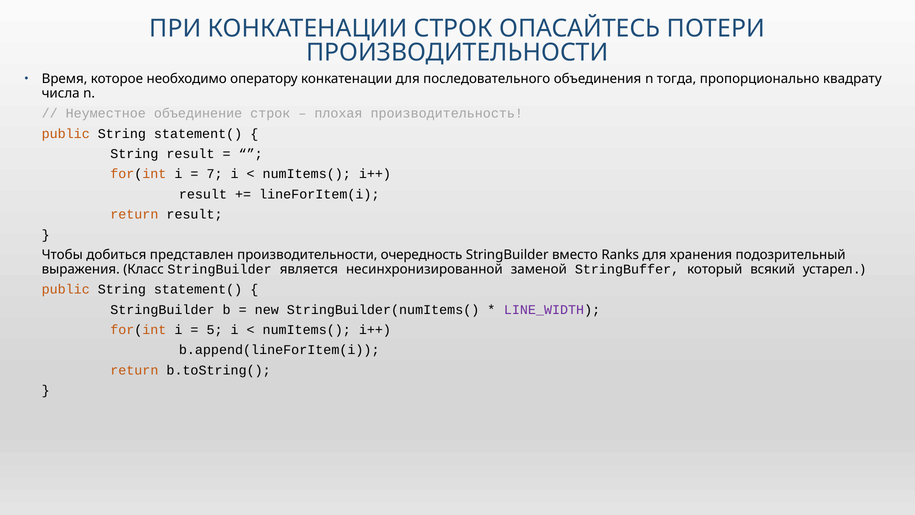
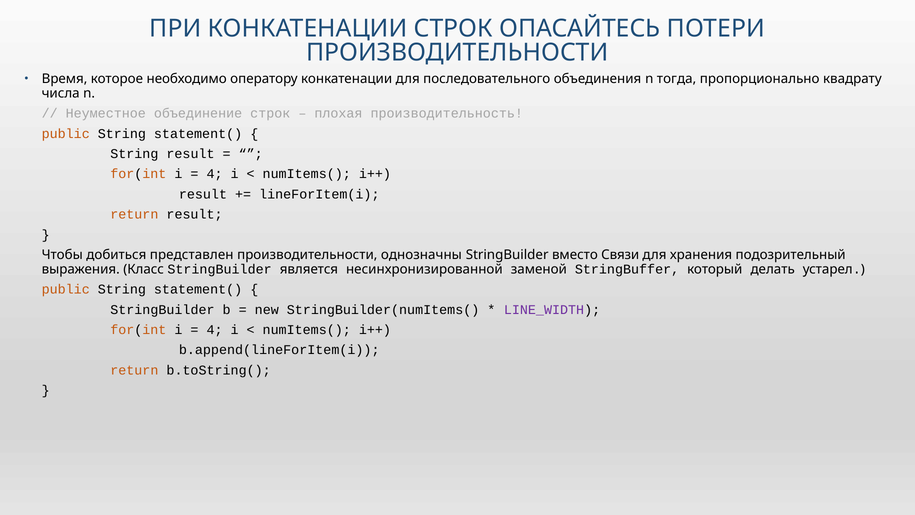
7: 7 -> 4 (215, 174)
очередность: очередность -> однозначны (421, 255)
Ranks: Ranks -> Связи (620, 255)
всякий: всякий -> делать (773, 269)
5: 5 -> 4 (215, 330)
